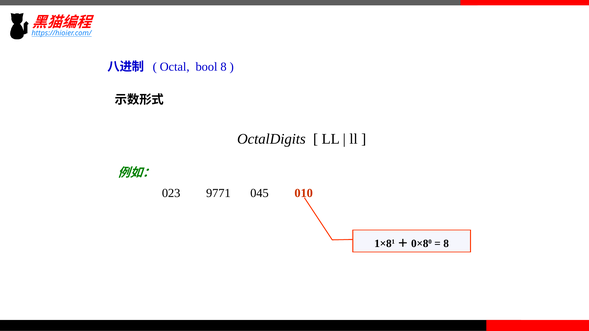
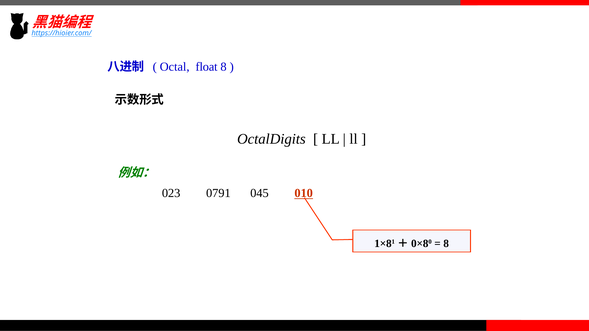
bool: bool -> float (207, 67)
9771: 9771 -> 0791 (218, 193)
010 underline: none -> present (304, 193)
